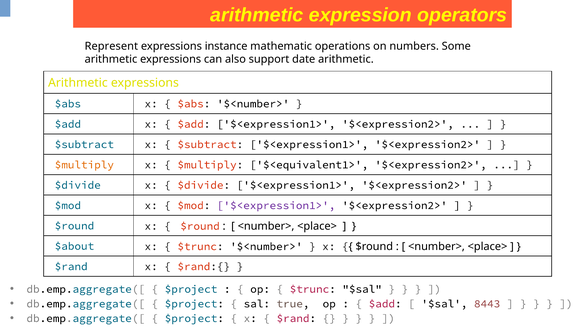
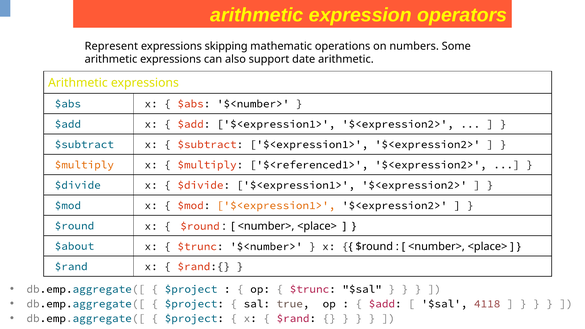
instance: instance -> skipping (226, 46)
$<equivalent1>: $<equivalent1> -> $<referenced1> (309, 165)
$<expression1> colour: purple -> orange (276, 205)
8443: 8443 -> 4118 (487, 304)
